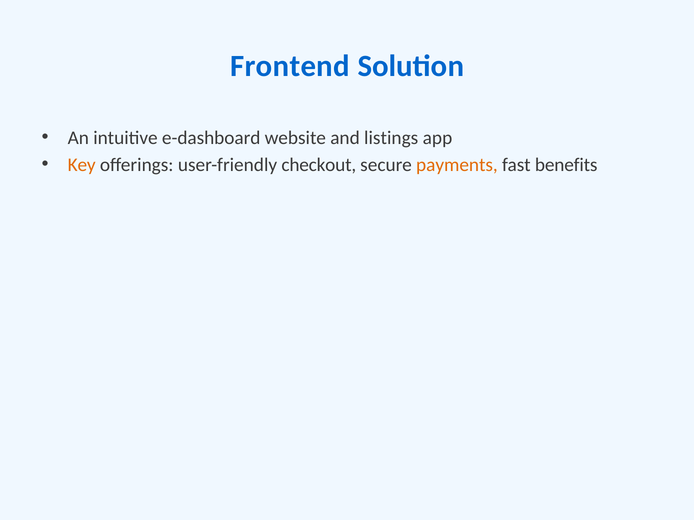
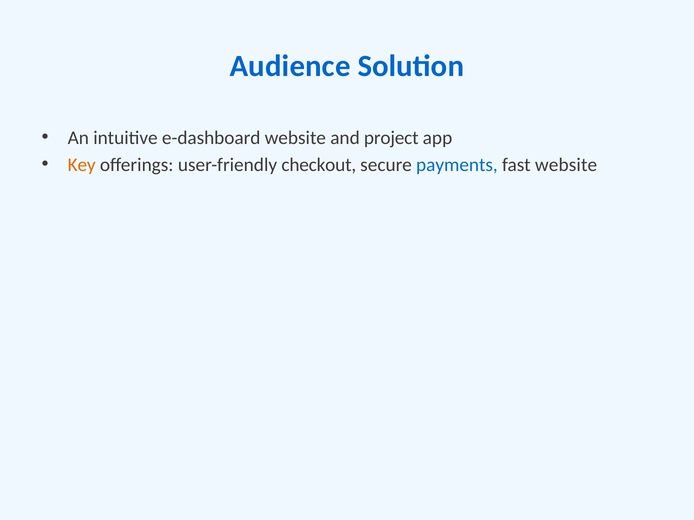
Frontend: Frontend -> Audience (290, 66)
listings: listings -> project (391, 138)
payments colour: orange -> blue (457, 165)
fast benefits: benefits -> website (566, 165)
